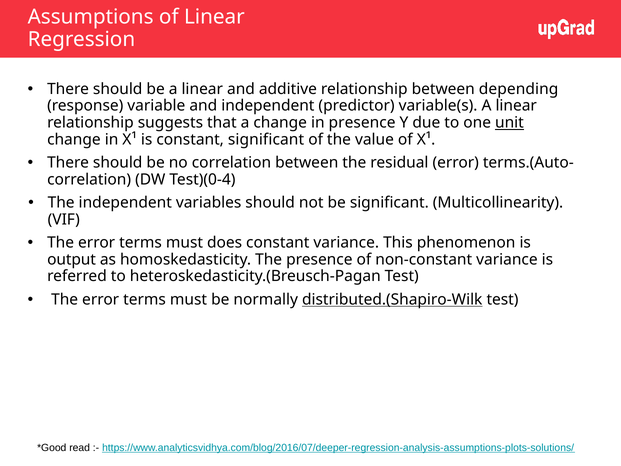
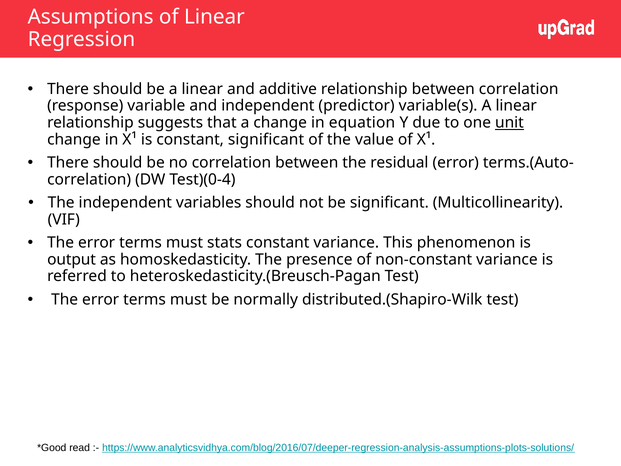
between depending: depending -> correlation (519, 89)
in presence: presence -> equation (362, 123)
does: does -> stats (225, 243)
distributed.(Shapiro-Wilk underline: present -> none (392, 299)
